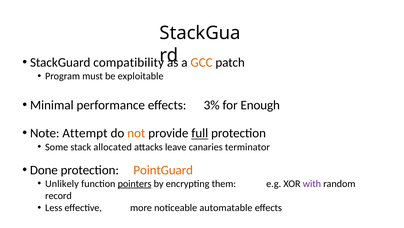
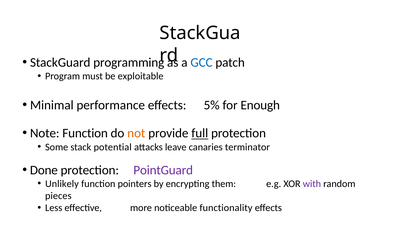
compatibility: compatibility -> programming (129, 62)
GCC colour: orange -> blue (202, 62)
3%: 3% -> 5% (212, 105)
Note Attempt: Attempt -> Function (85, 133)
allocated: allocated -> potential (113, 147)
PointGuard colour: orange -> purple (163, 170)
pointers underline: present -> none (135, 183)
record: record -> pieces (58, 195)
automatable: automatable -> functionality (226, 207)
